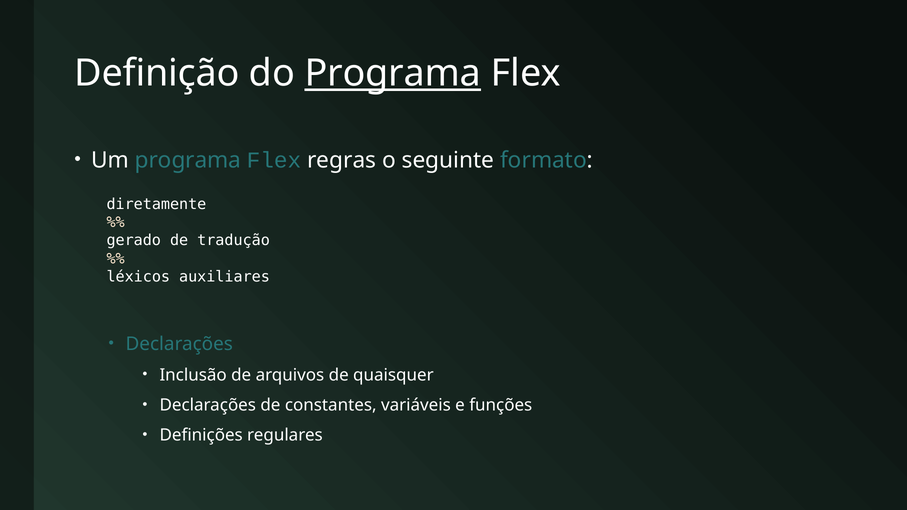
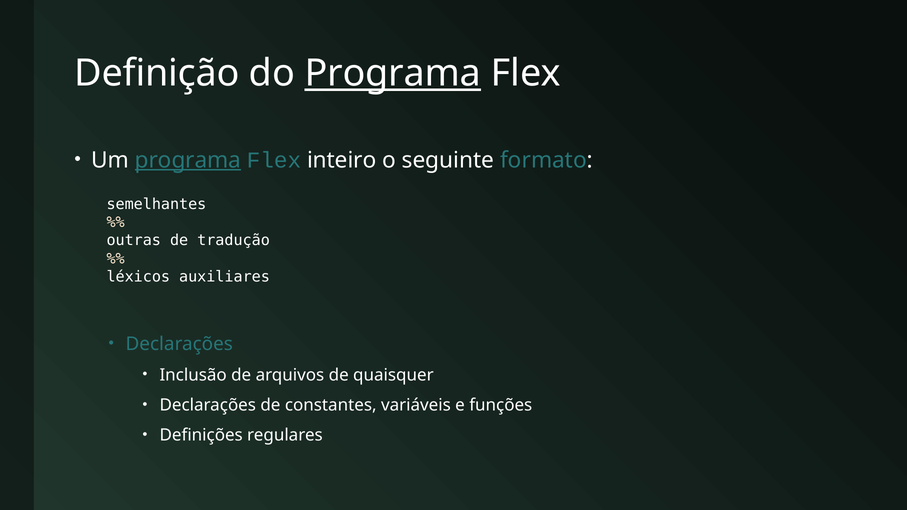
programa underline: none -> present (188, 160)
regras: regras -> inteiro (342, 160)
diretamente: diretamente -> semelhantes (156, 204)
gerado: gerado -> outras (134, 241)
